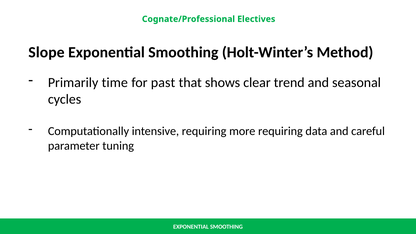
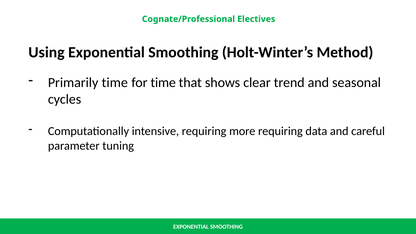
Slope: Slope -> Using (47, 52)
for past: past -> time (163, 82)
